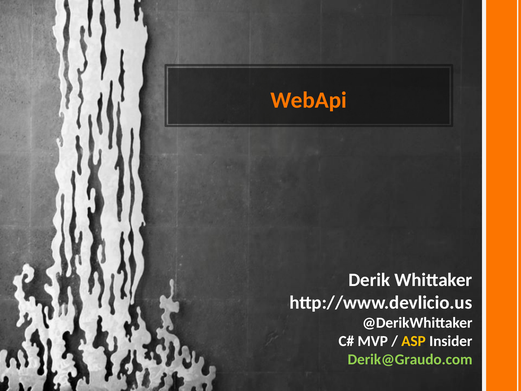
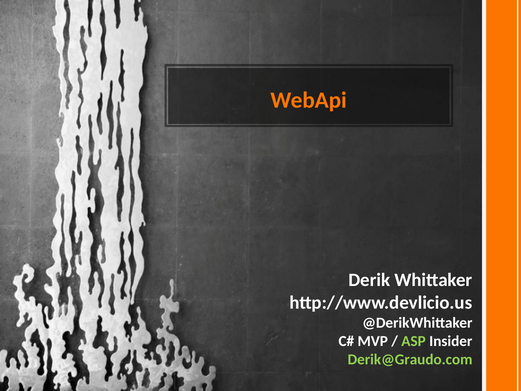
ASP colour: yellow -> light green (414, 341)
